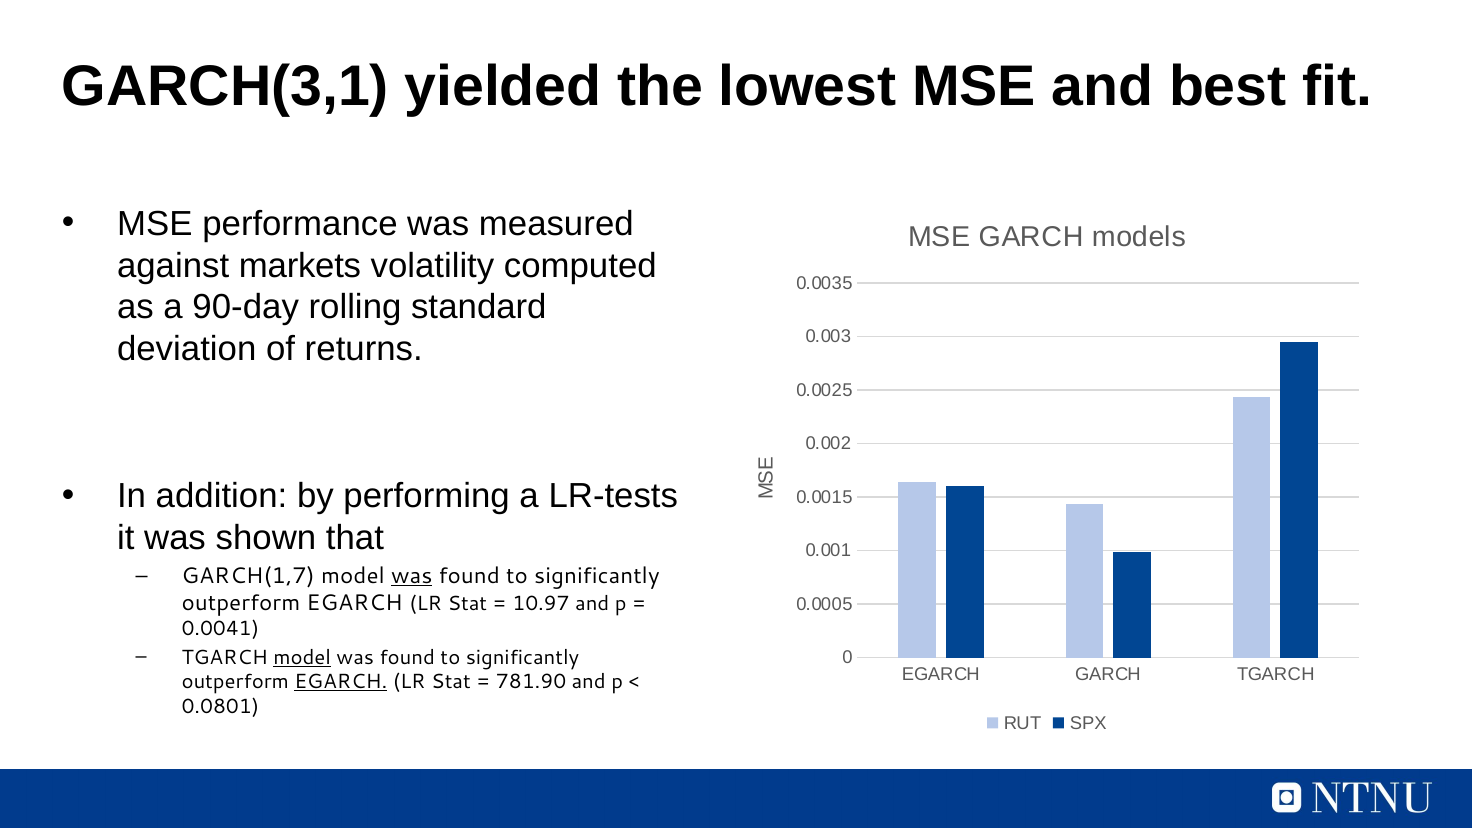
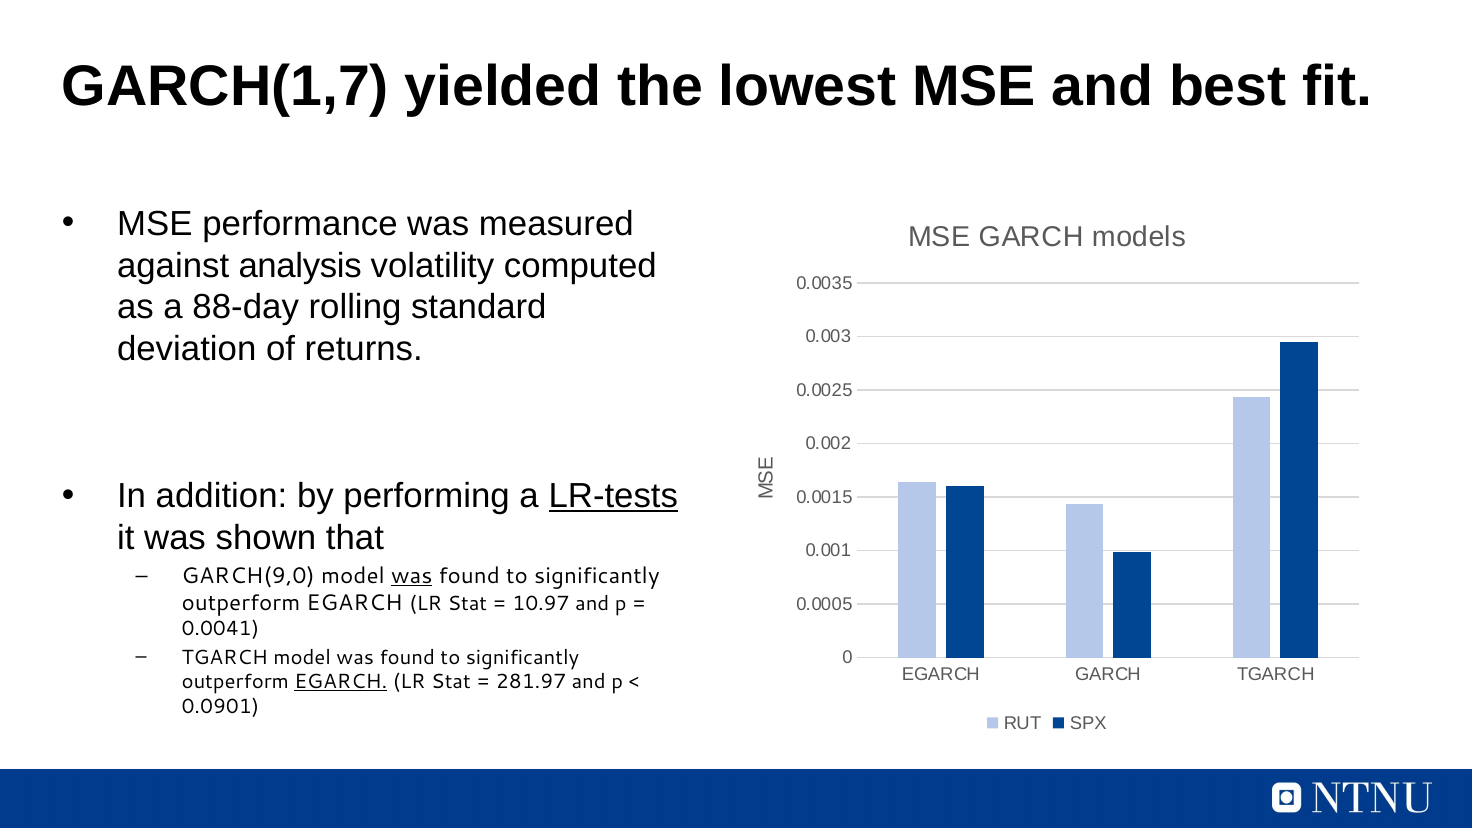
GARCH(3,1: GARCH(3,1 -> GARCH(1,7 (225, 86)
markets: markets -> analysis (300, 266)
90-day: 90-day -> 88-day (246, 307)
LR-tests underline: none -> present (613, 496)
GARCH(1,7: GARCH(1,7 -> GARCH(9,0 (248, 576)
model underline: present -> none (302, 657)
781.90: 781.90 -> 281.97 (531, 682)
0.0801: 0.0801 -> 0.0901 (220, 707)
